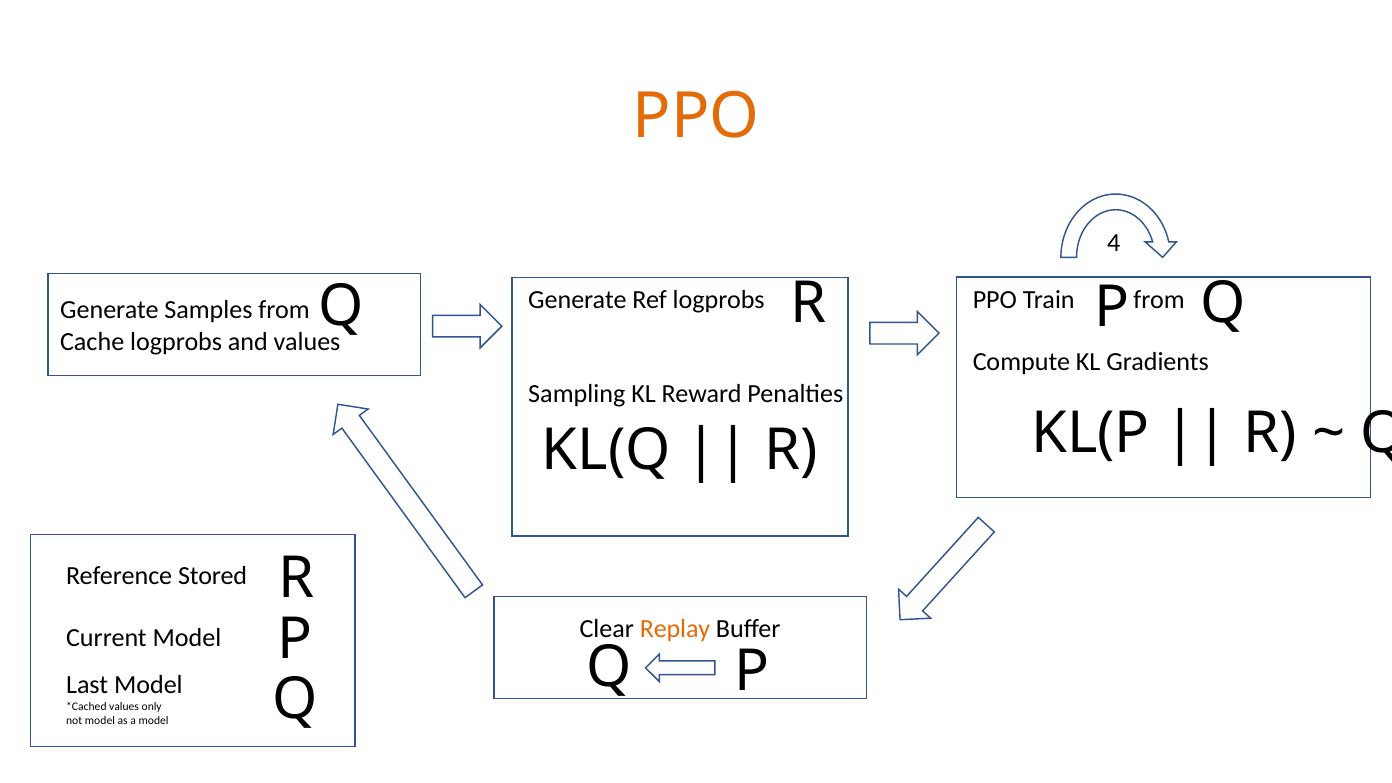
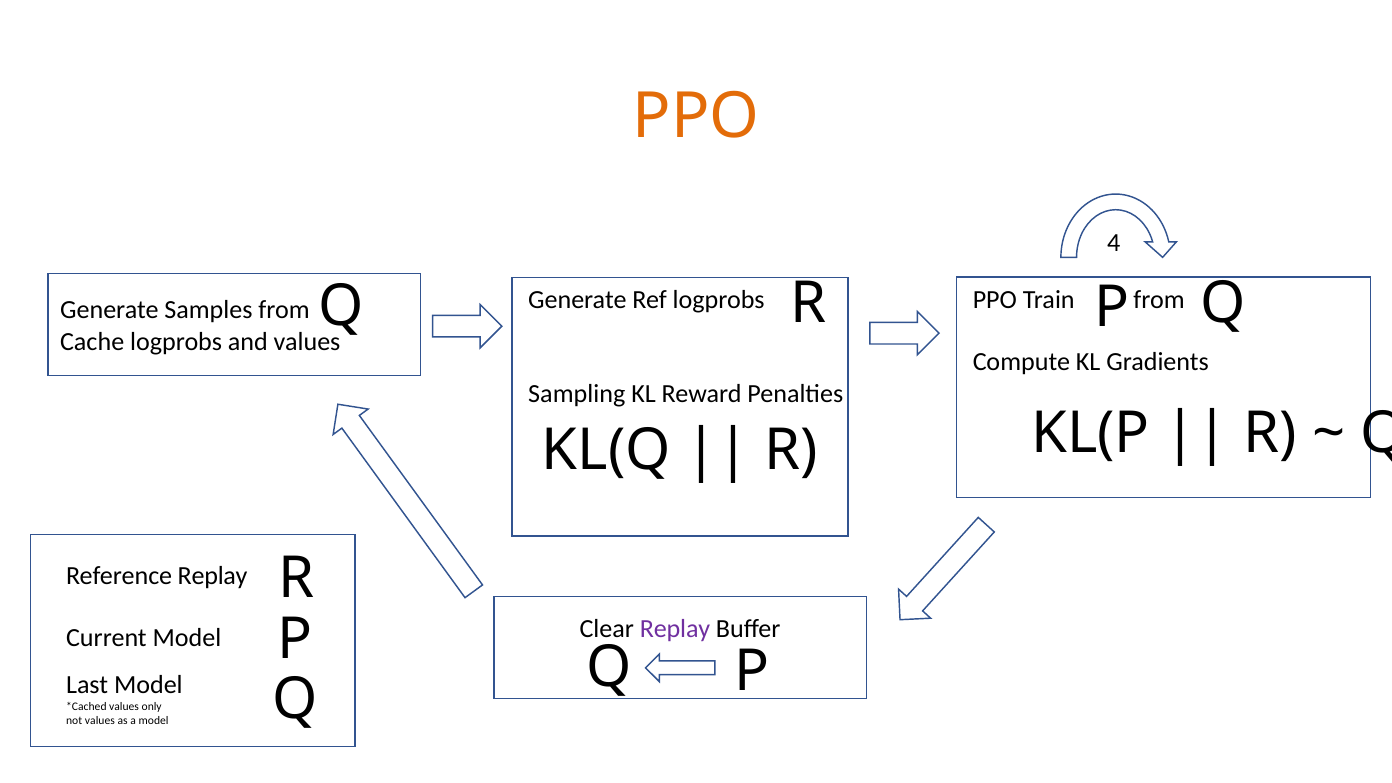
Reference Stored: Stored -> Replay (213, 576)
Replay colour: orange -> purple (675, 629)
not model: model -> values (100, 721)
